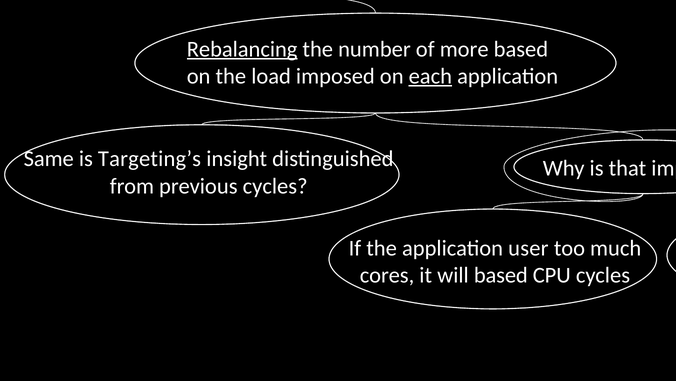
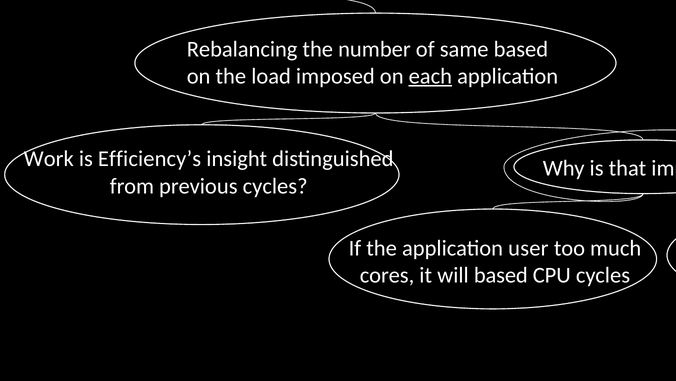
Rebalancing underline: present -> none (242, 49)
more: more -> same (464, 49)
Same: Same -> Work (49, 159)
Targeting’s: Targeting’s -> Efficiency’s (150, 159)
